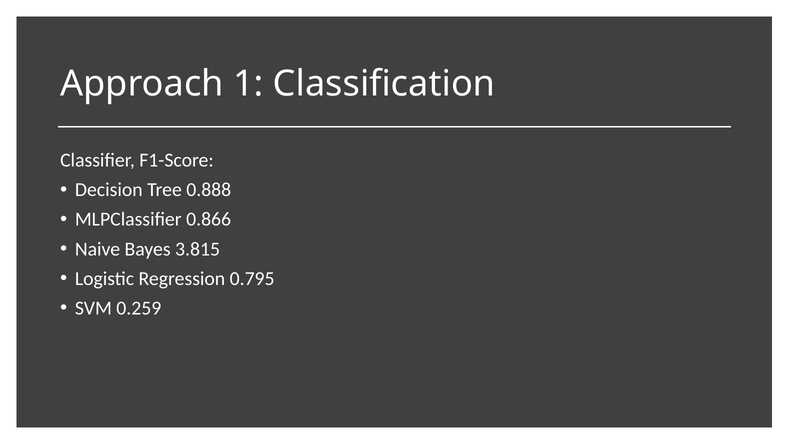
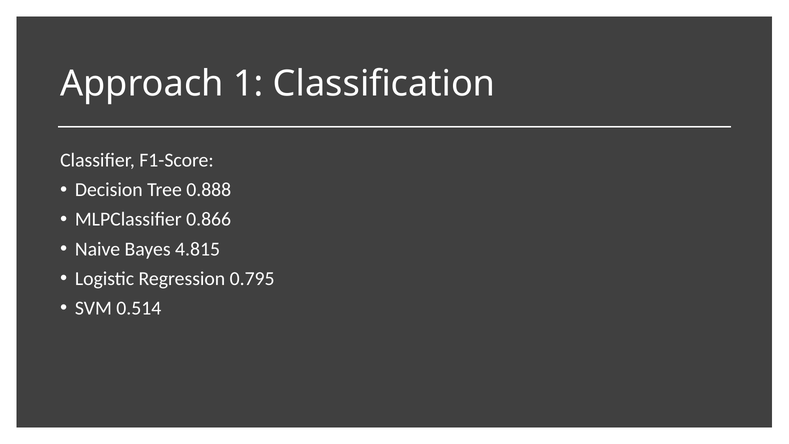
3.815: 3.815 -> 4.815 (198, 249)
0.259: 0.259 -> 0.514 (139, 308)
